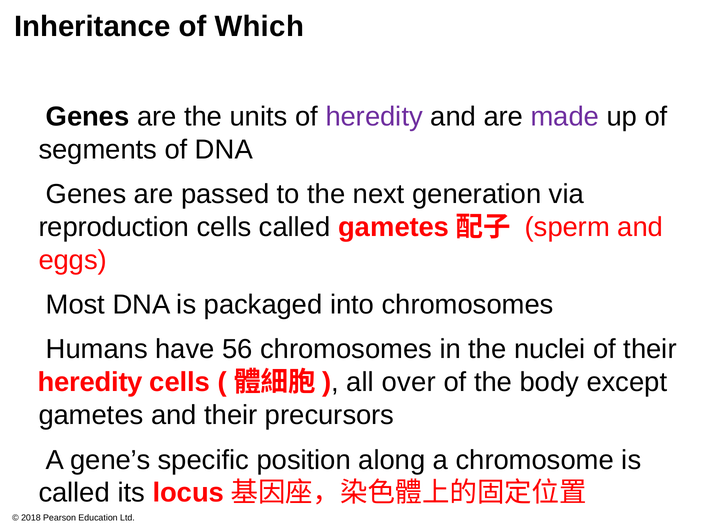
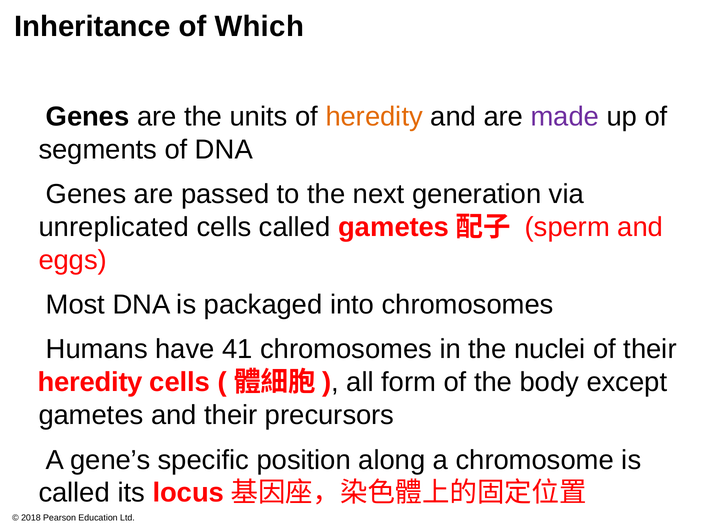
heredity colour: purple -> orange (374, 117)
reproduction: reproduction -> unreplicated (114, 227)
56: 56 -> 41 (237, 349)
over: over -> form (409, 382)
